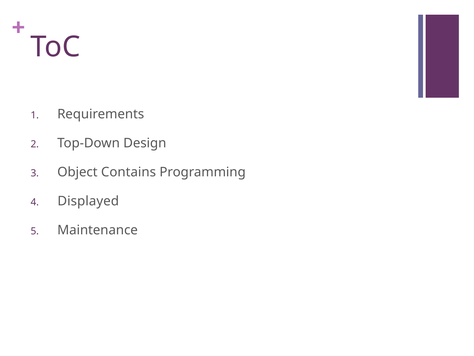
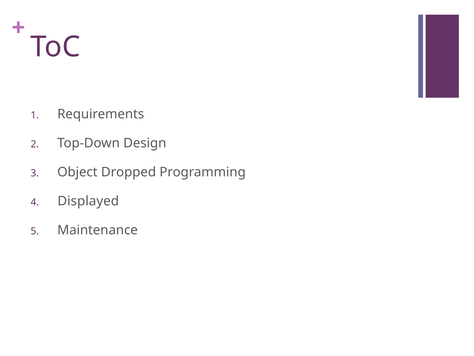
Contains: Contains -> Dropped (129, 172)
